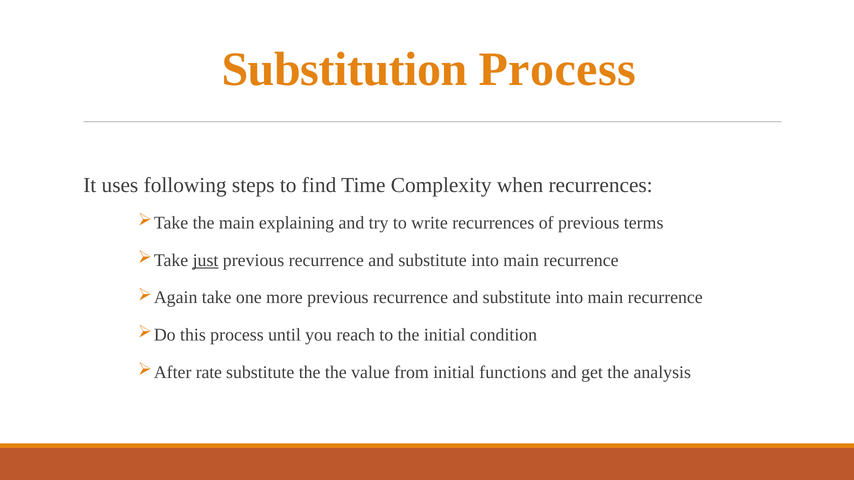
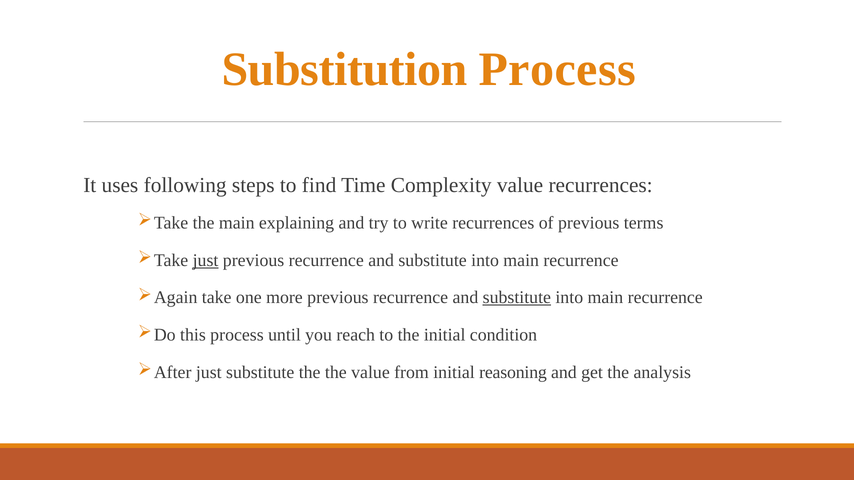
Complexity when: when -> value (520, 185)
substitute underline: none -> present (517, 298)
rate: rate -> just (209, 373)
functions: functions -> reasoning (513, 373)
